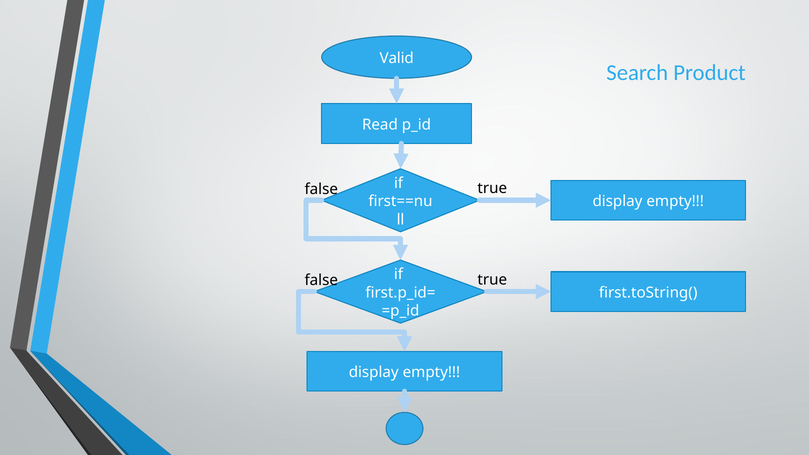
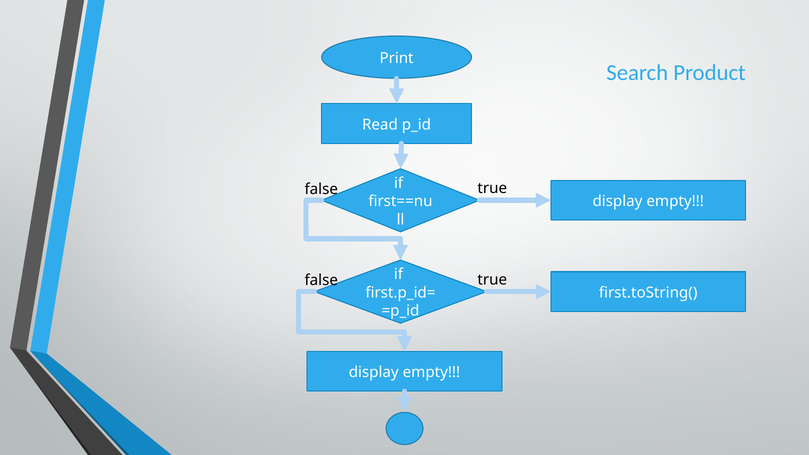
Valid: Valid -> Print (397, 58)
